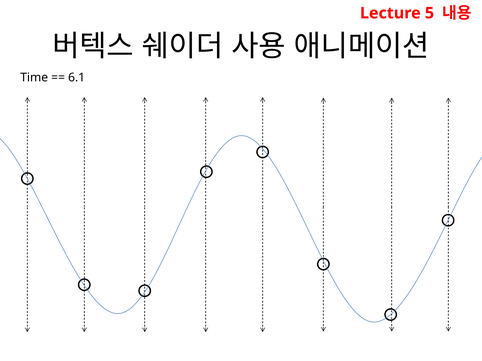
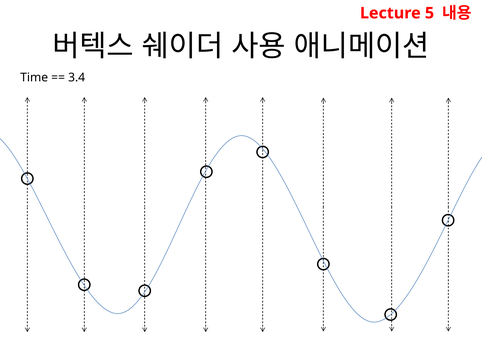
6.1: 6.1 -> 3.4 (77, 78)
